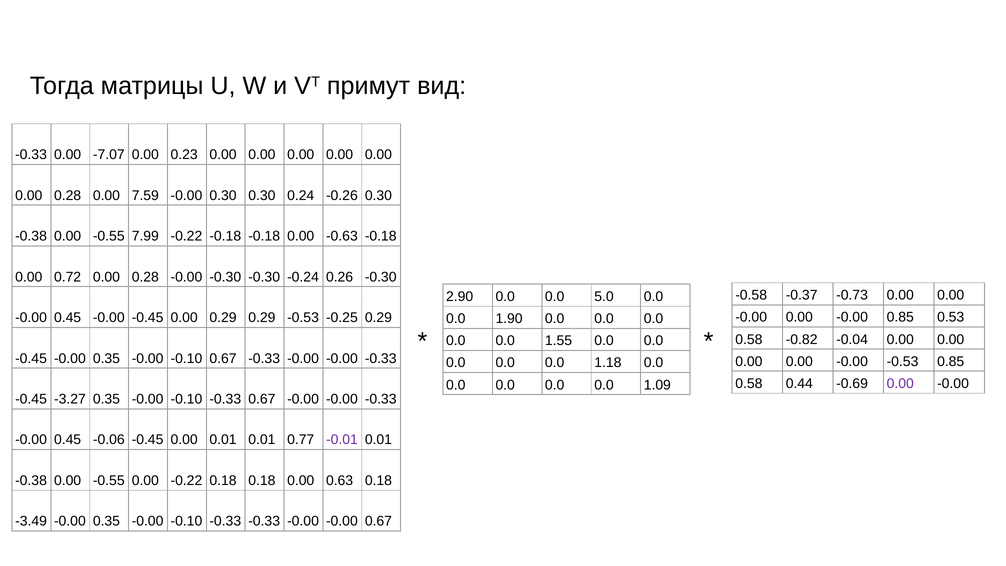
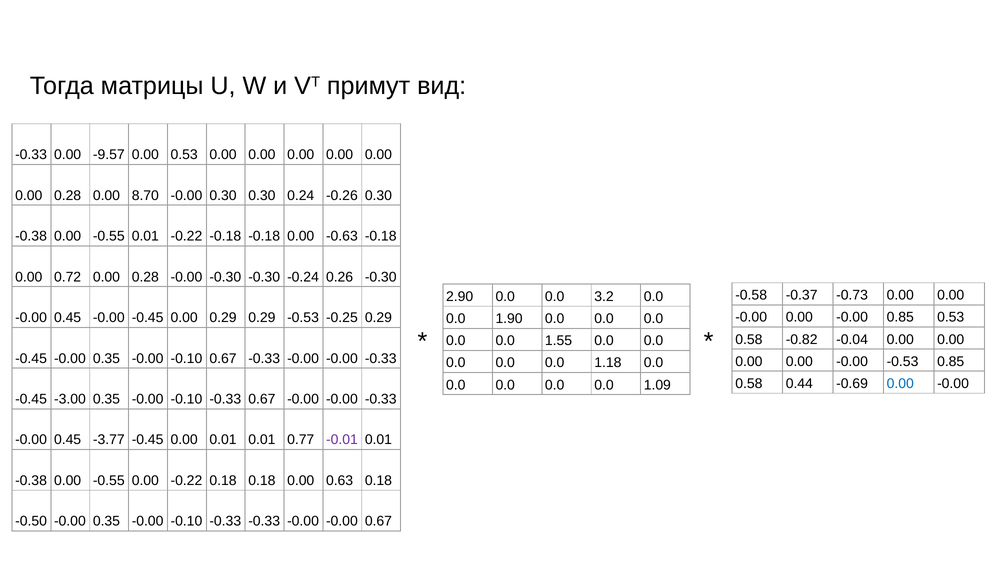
-7.07: -7.07 -> -9.57 (109, 155)
0.00 0.23: 0.23 -> 0.53 (184, 155)
7.59: 7.59 -> 8.70 (145, 195)
-0.55 7.99: 7.99 -> 0.01 (145, 236)
5.0: 5.0 -> 3.2 (604, 296)
0.00 colour: purple -> blue (900, 384)
-3.27: -3.27 -> -3.00 (70, 399)
-0.06: -0.06 -> -3.77 (109, 440)
-3.49: -3.49 -> -0.50 (31, 521)
